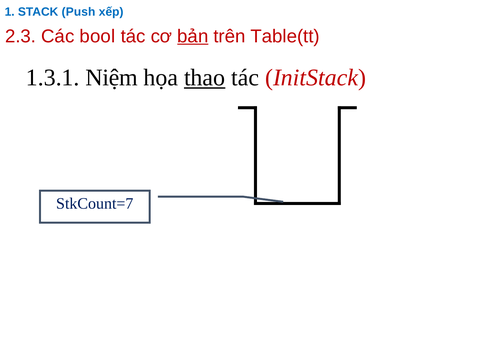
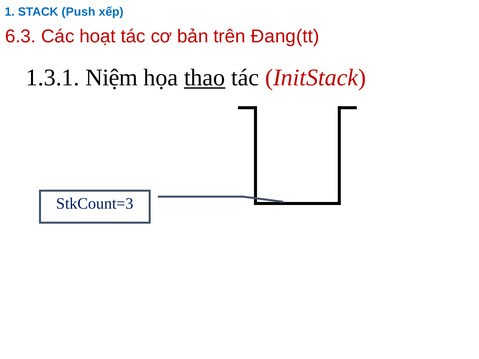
2.3: 2.3 -> 6.3 (21, 36)
bool: bool -> hoạt (98, 36)
bản underline: present -> none (193, 36)
Table(tt: Table(tt -> Đang(tt (285, 36)
StkCount=7: StkCount=7 -> StkCount=3 (95, 204)
